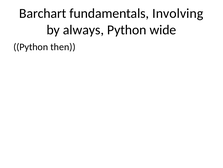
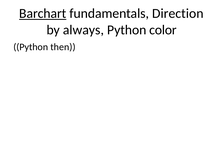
Barchart underline: none -> present (43, 13)
Involving: Involving -> Direction (178, 13)
wide: wide -> color (163, 30)
